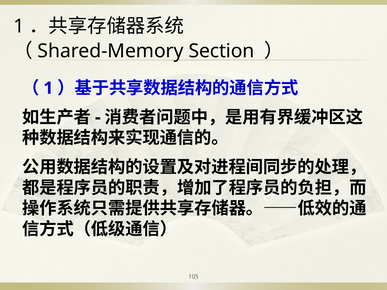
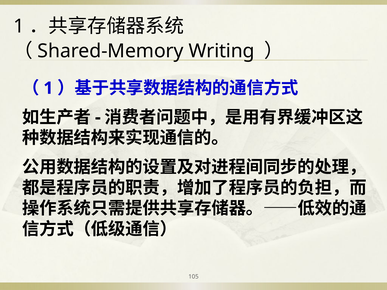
Section: Section -> Writing (222, 51)
